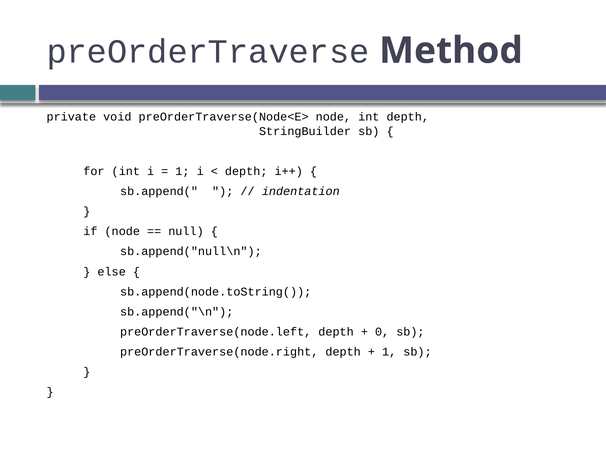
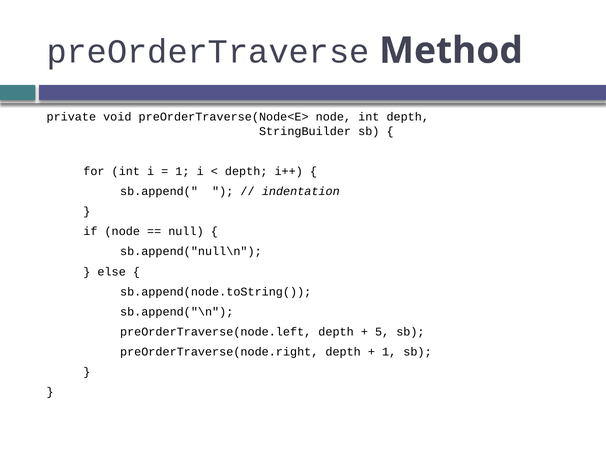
0: 0 -> 5 (382, 331)
